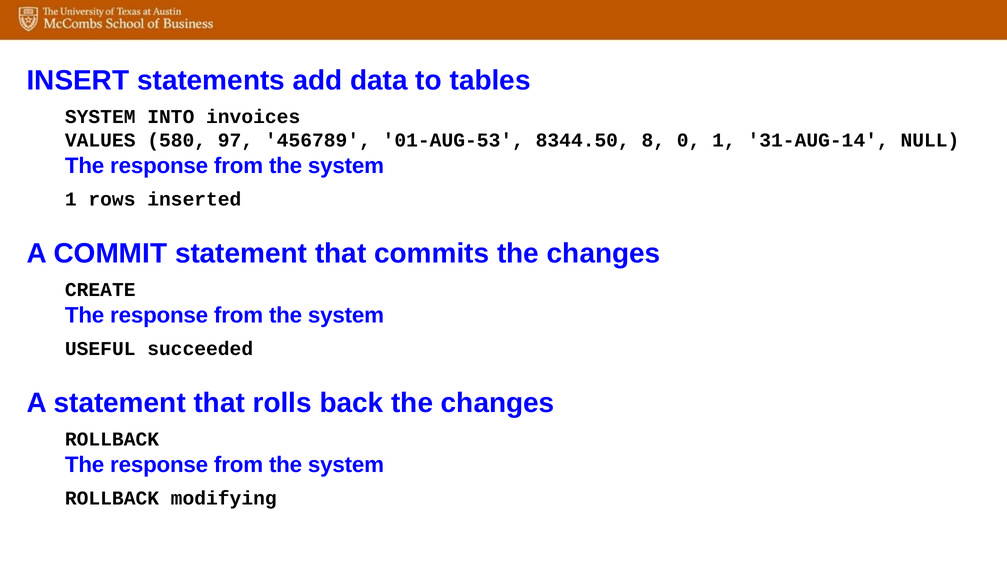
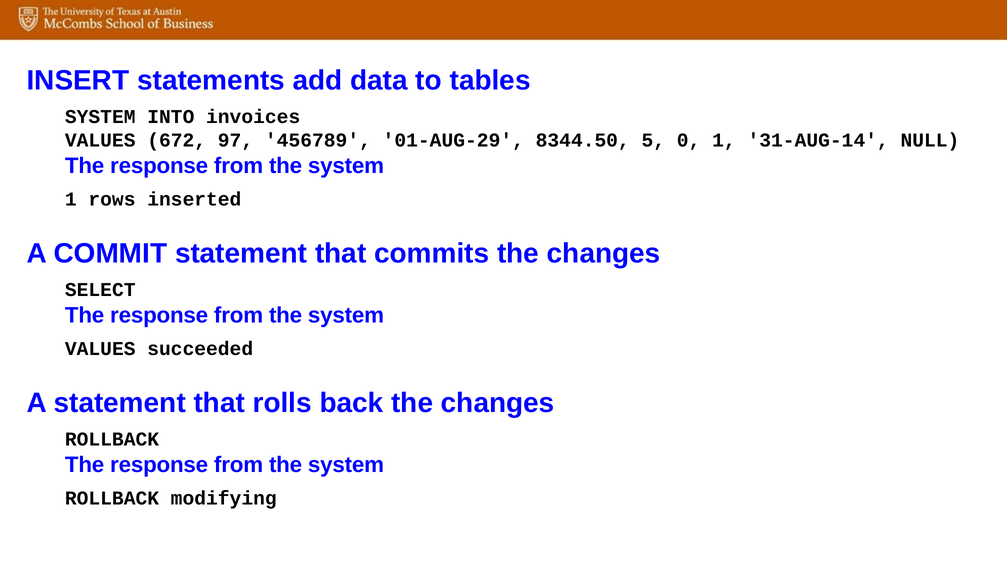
580: 580 -> 672 (177, 140)
01-AUG-53: 01-AUG-53 -> 01-AUG-29 (453, 140)
8: 8 -> 5 (653, 140)
CREATE: CREATE -> SELECT (100, 290)
USEFUL: USEFUL -> VALUES (100, 348)
